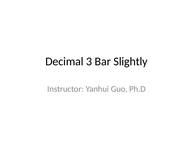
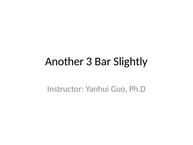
Decimal: Decimal -> Another (64, 61)
